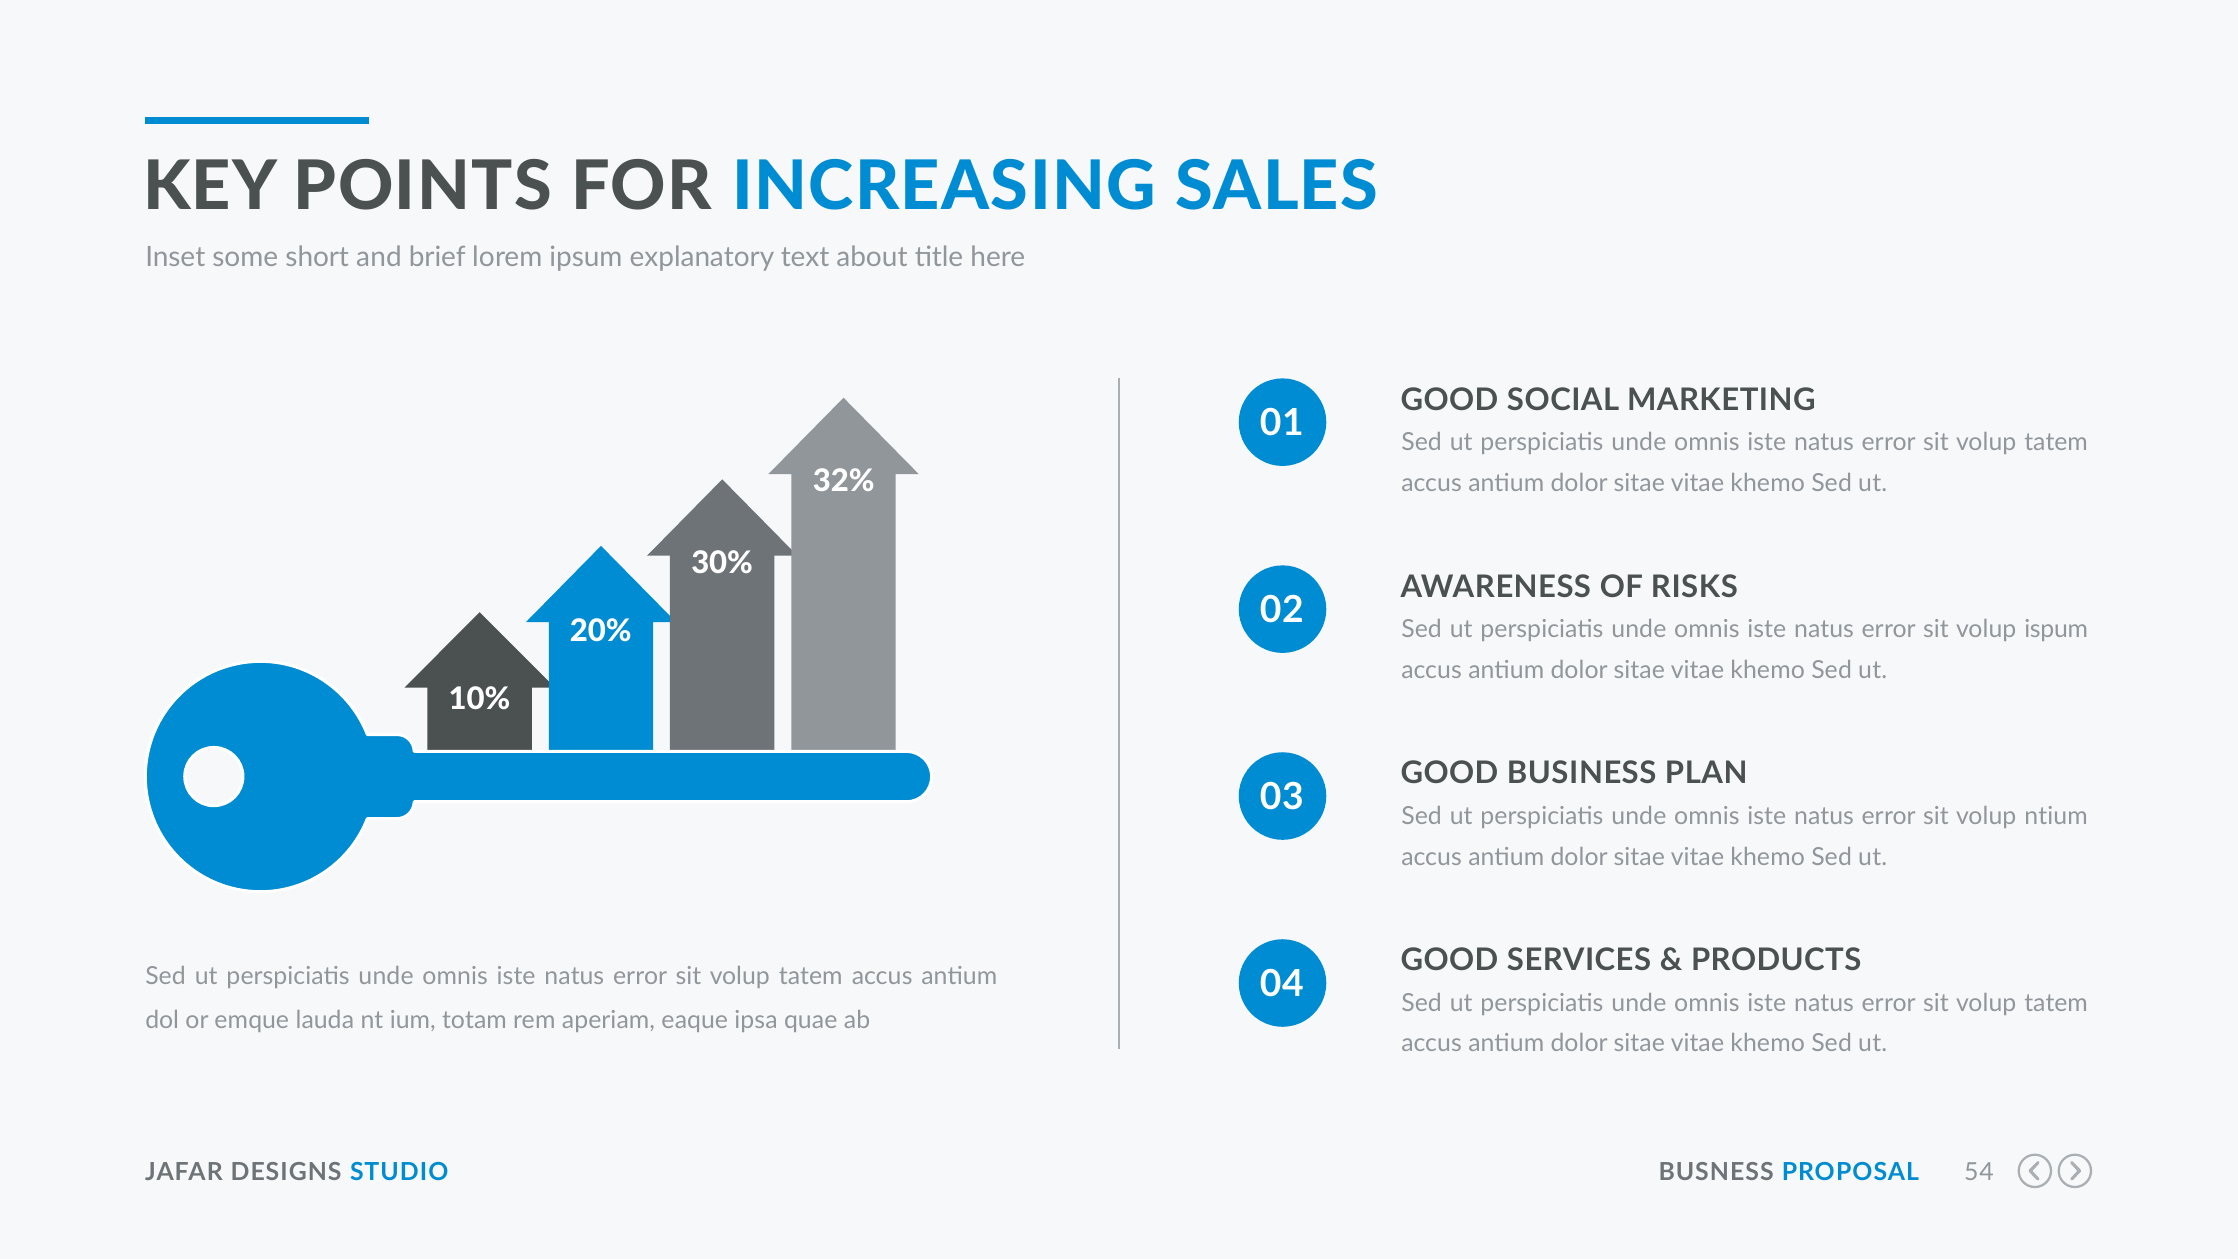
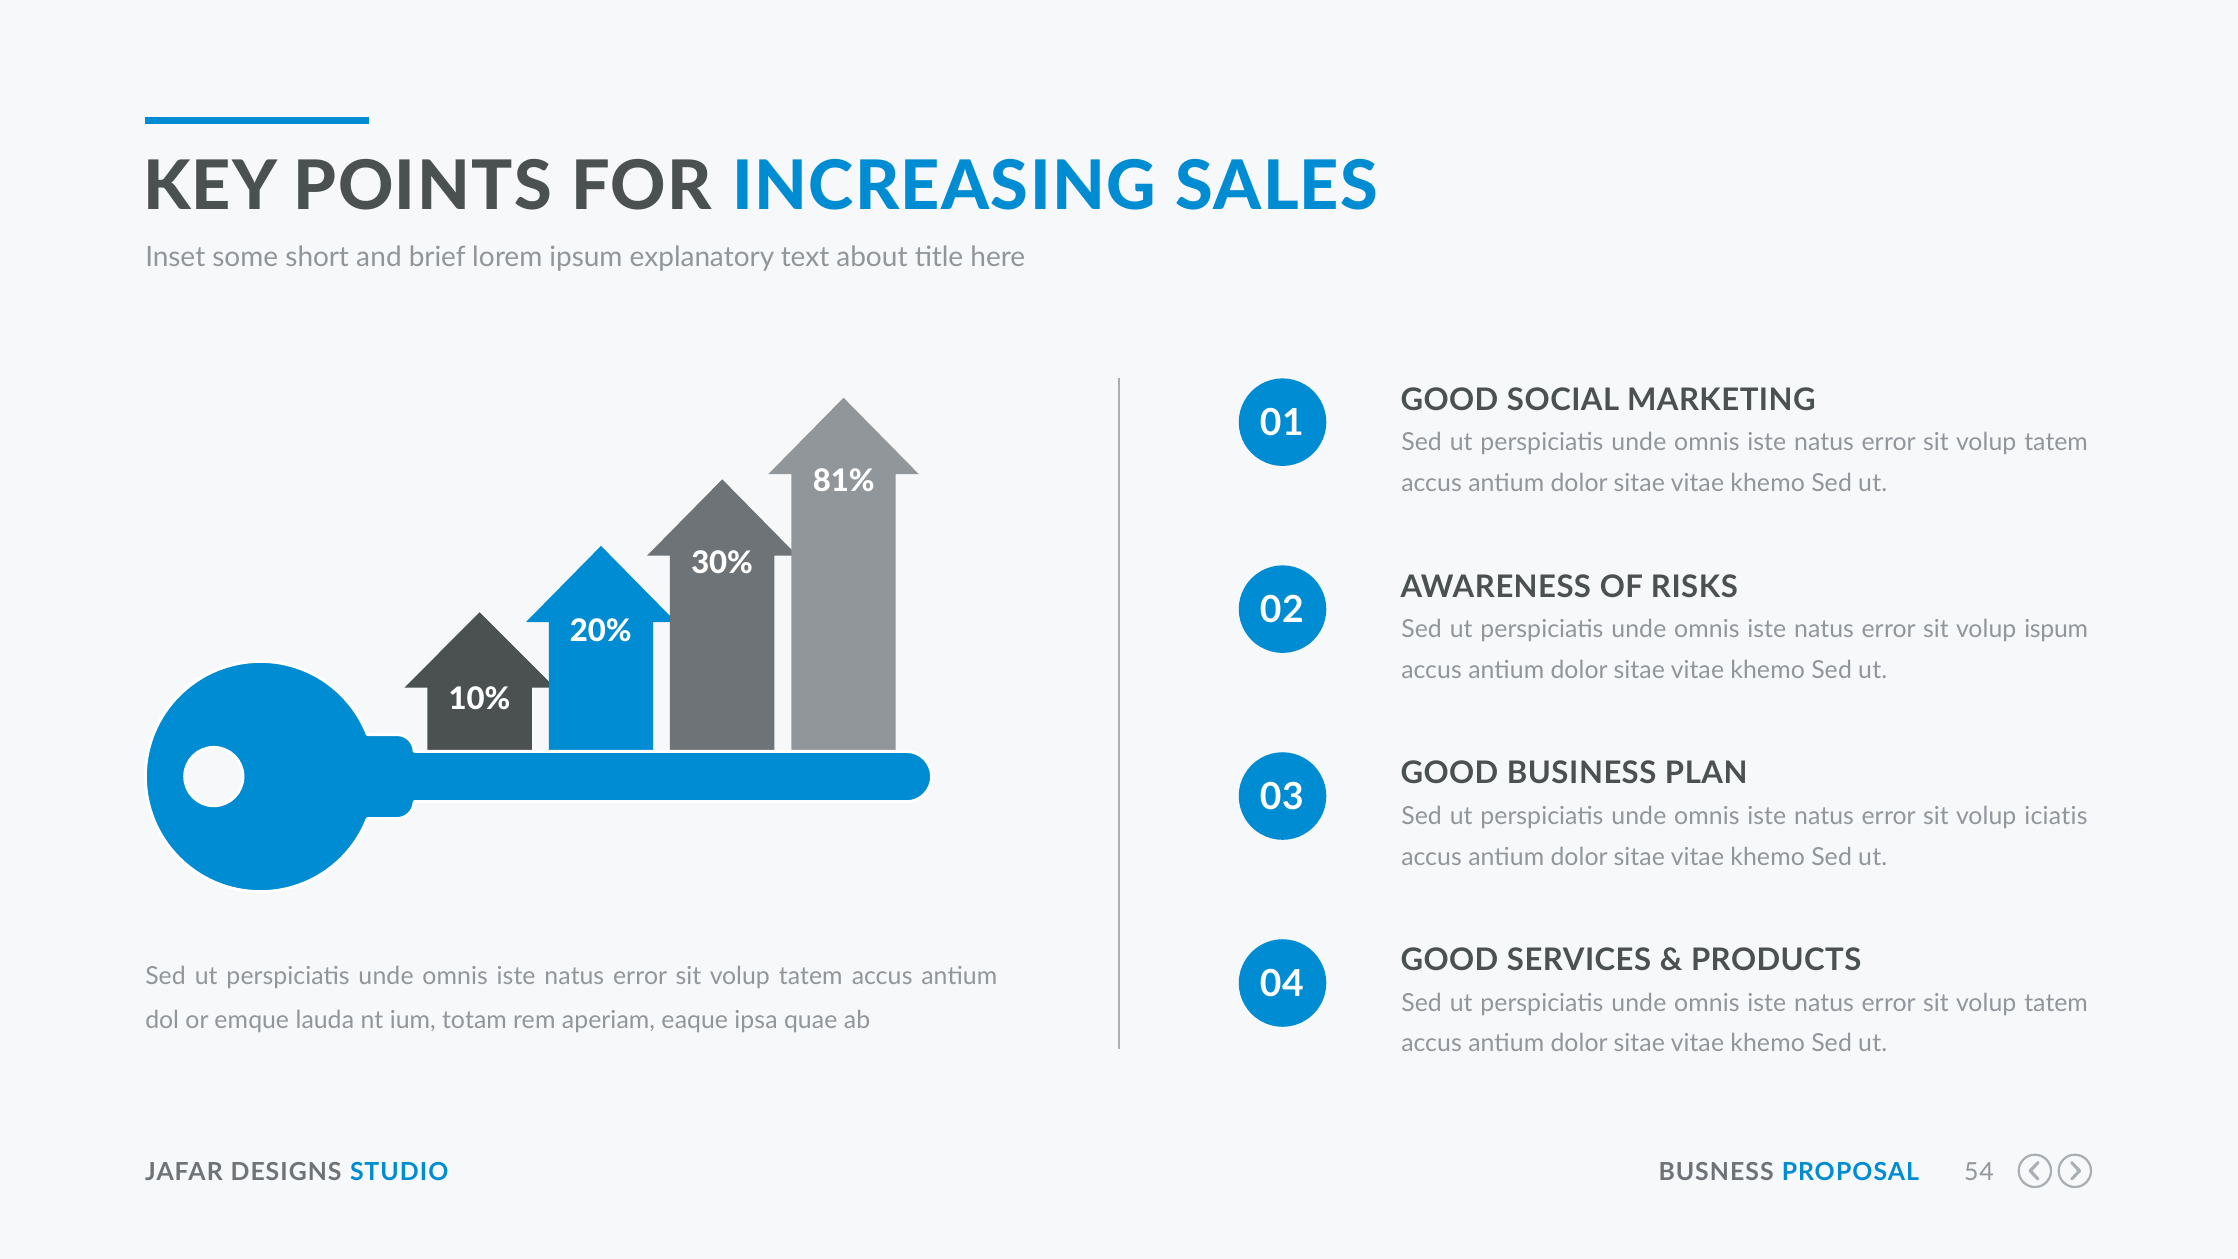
32%: 32% -> 81% (844, 481)
ntium: ntium -> iciatis (2056, 816)
